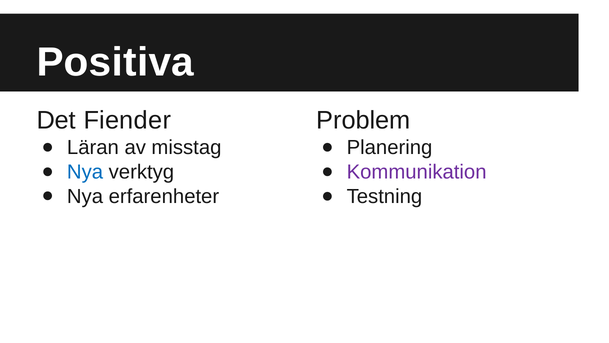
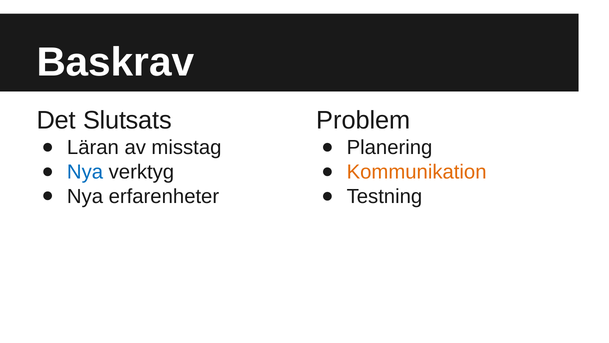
Positiva: Positiva -> Baskrav (115, 62)
Fiender: Fiender -> Slutsats (127, 120)
Kommunikation colour: purple -> orange (417, 172)
